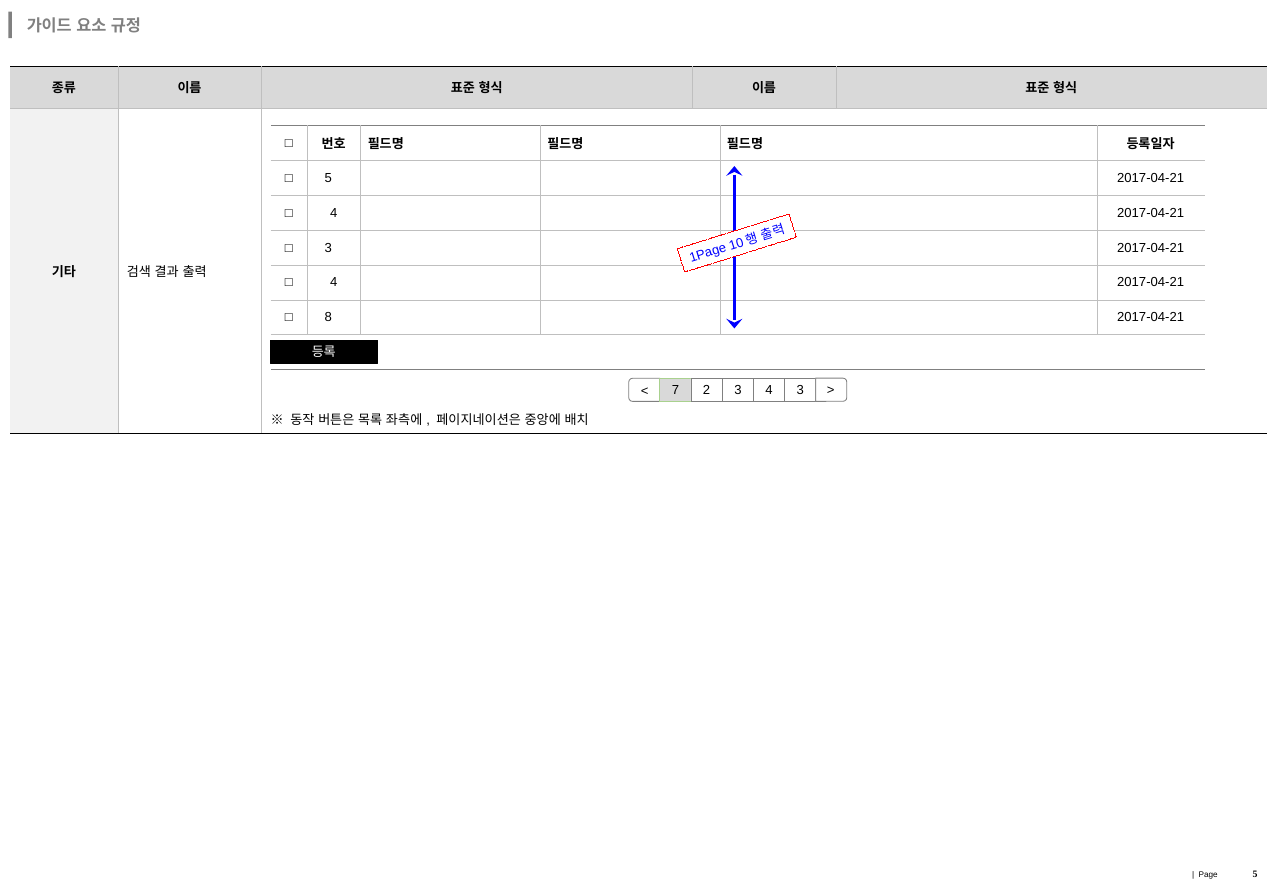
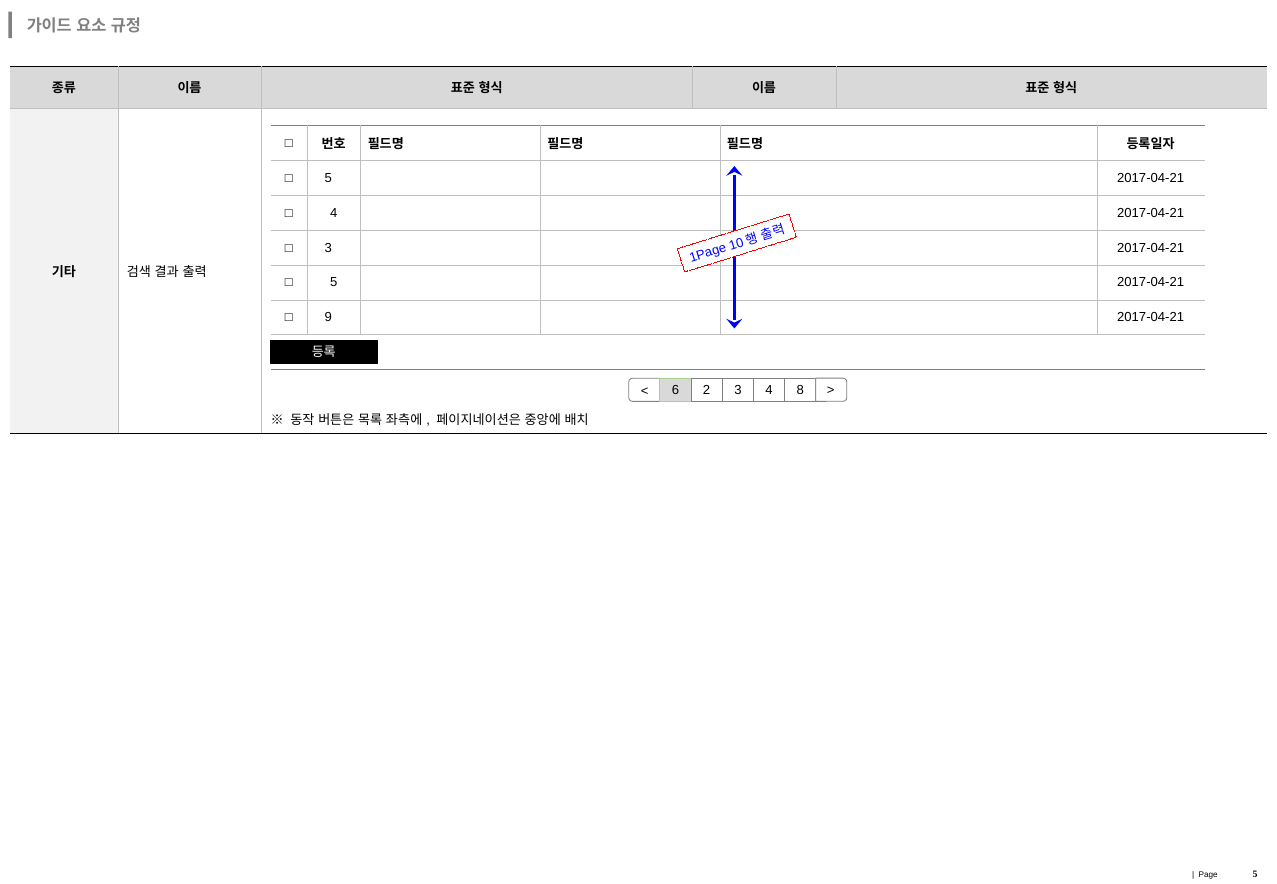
4: 4 -> 5 (334, 283)
8: 8 -> 9 (328, 317)
7: 7 -> 6 (675, 391)
4 3: 3 -> 8 (800, 391)
